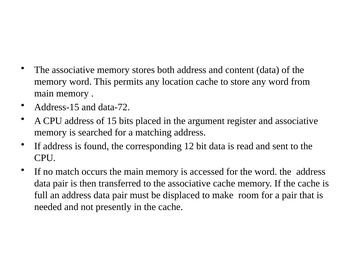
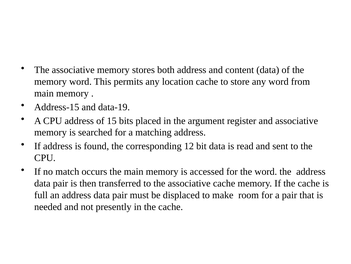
data-72: data-72 -> data-19 (114, 107)
